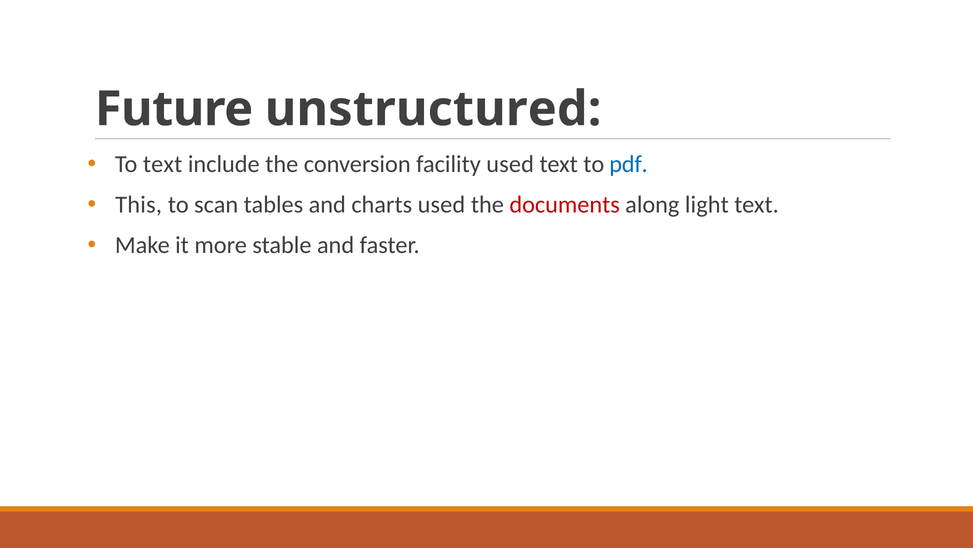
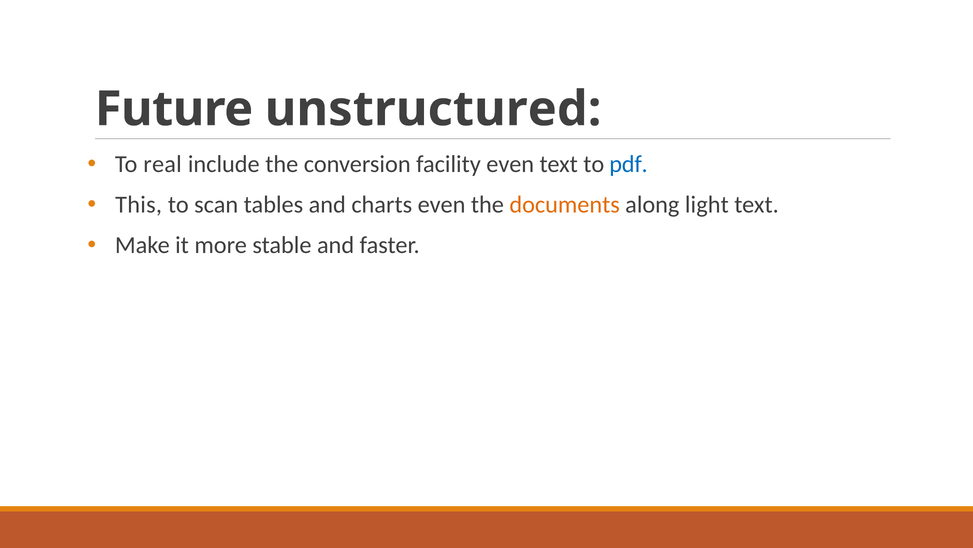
To text: text -> real (163, 164)
facility used: used -> even (510, 164)
charts used: used -> even (442, 204)
documents colour: red -> orange (565, 204)
